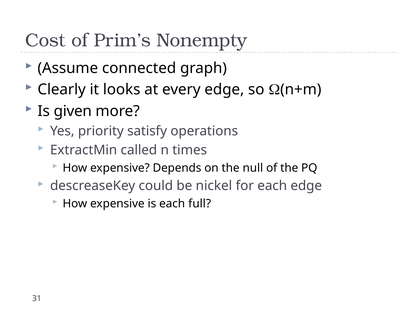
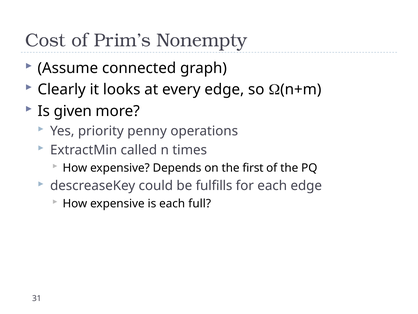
satisfy: satisfy -> penny (147, 131)
null: null -> first (253, 168)
nickel: nickel -> fulfills (214, 186)
